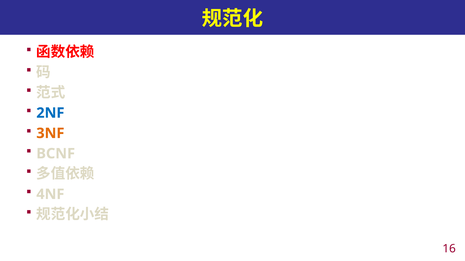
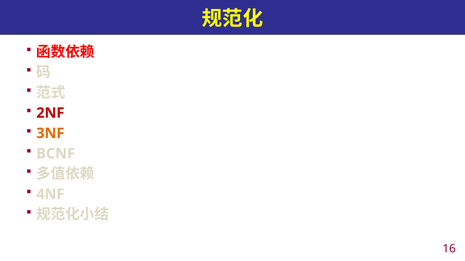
2NF colour: blue -> red (50, 113)
